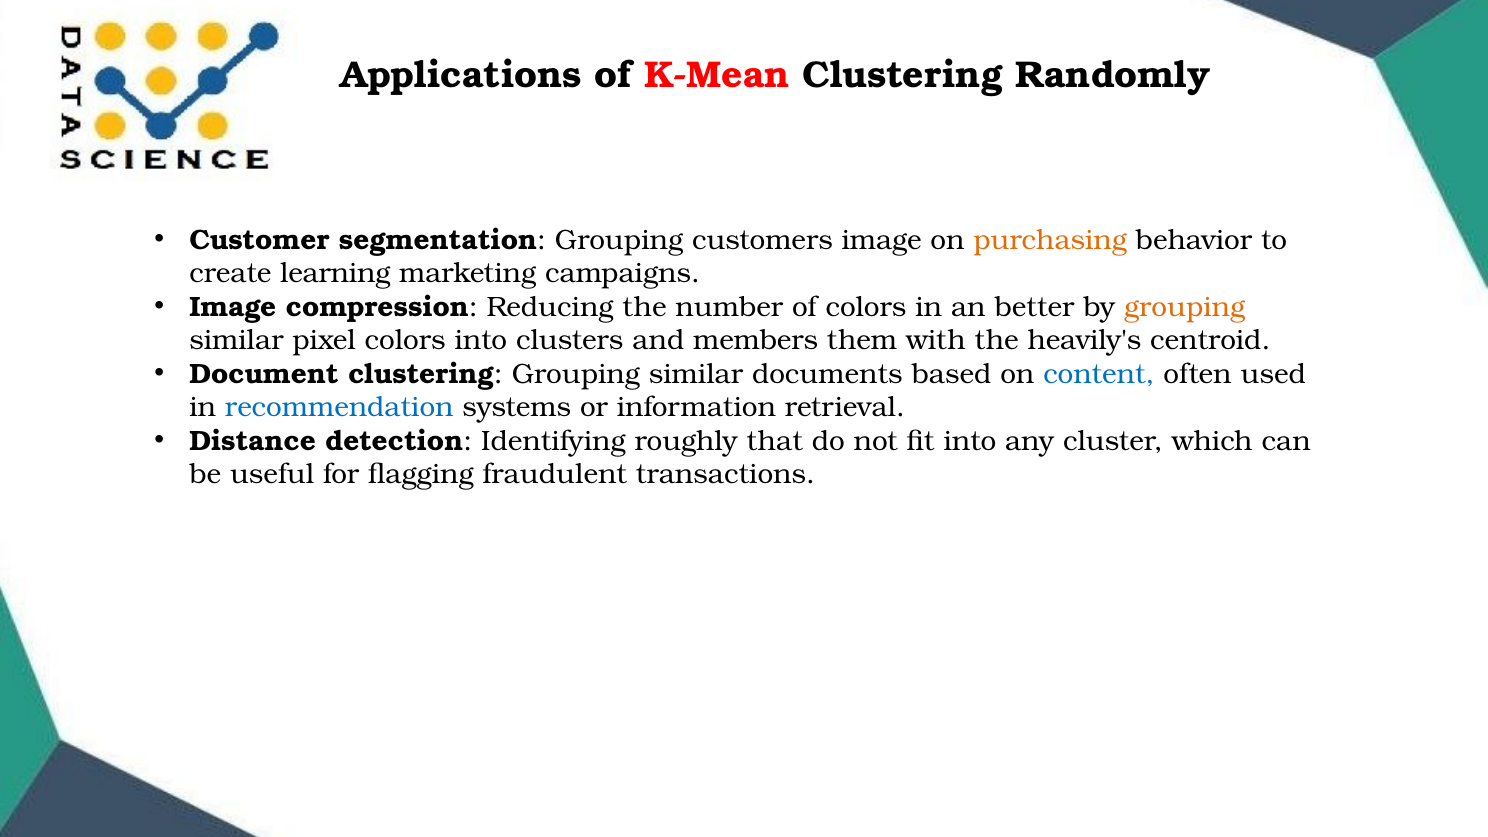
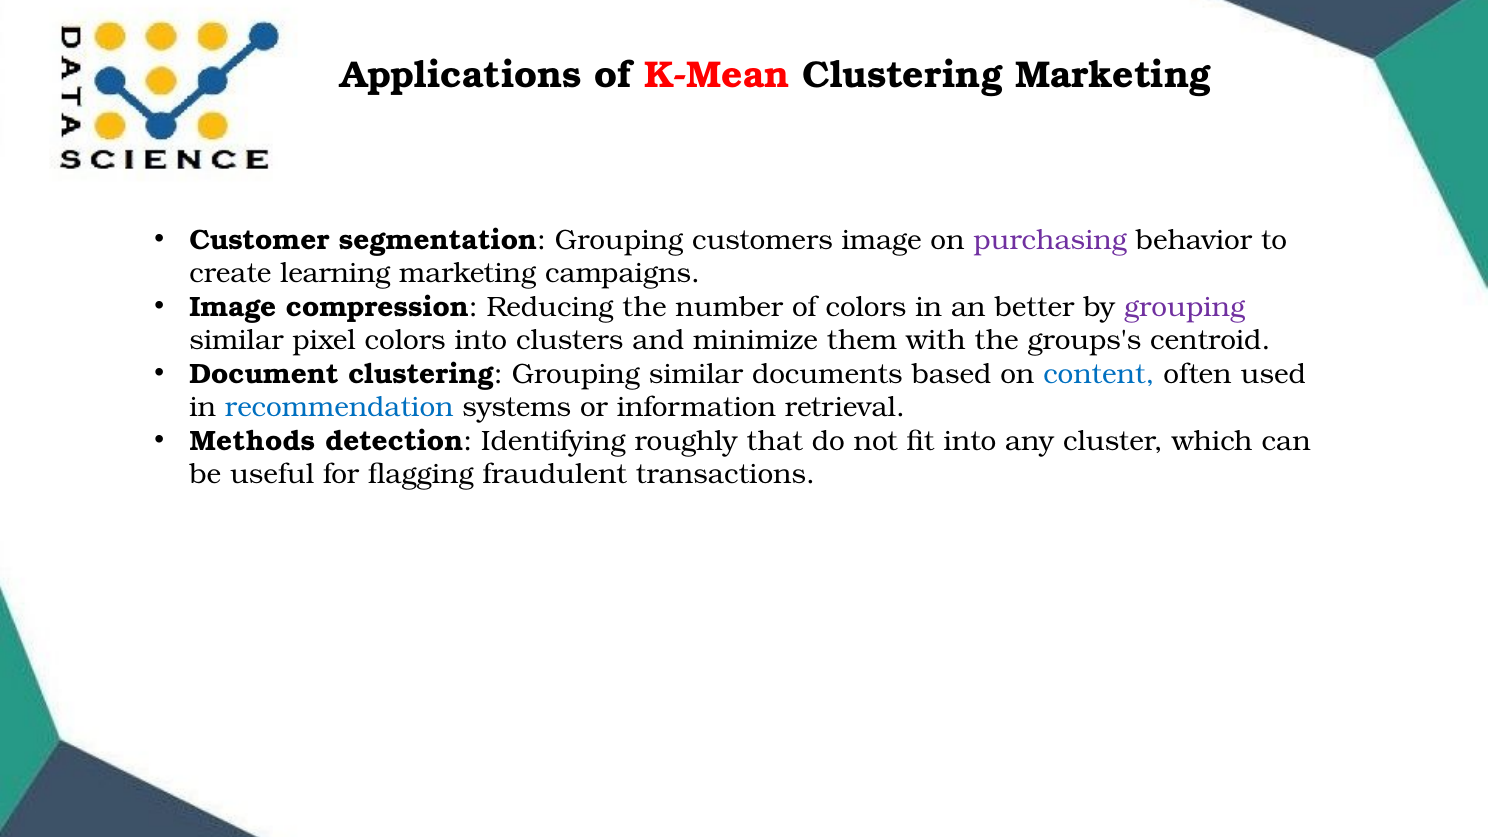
Clustering Randomly: Randomly -> Marketing (1113, 75)
purchasing colour: orange -> purple (1050, 240)
grouping colour: orange -> purple (1185, 307)
members: members -> minimize (756, 341)
heavily's: heavily's -> groups's (1084, 341)
Distance: Distance -> Methods (252, 441)
